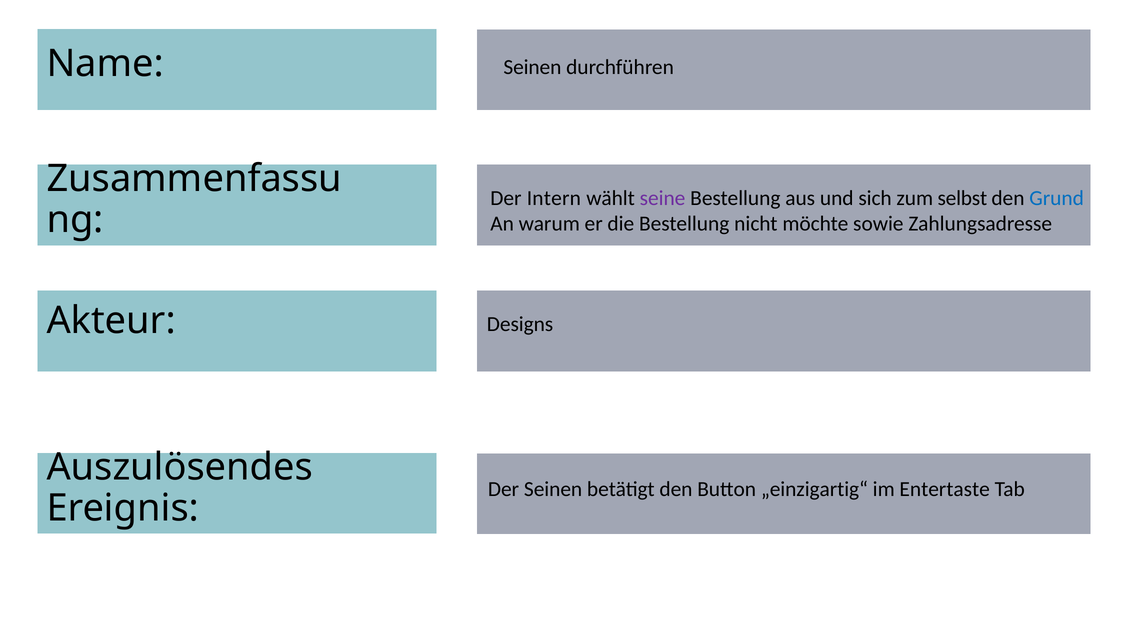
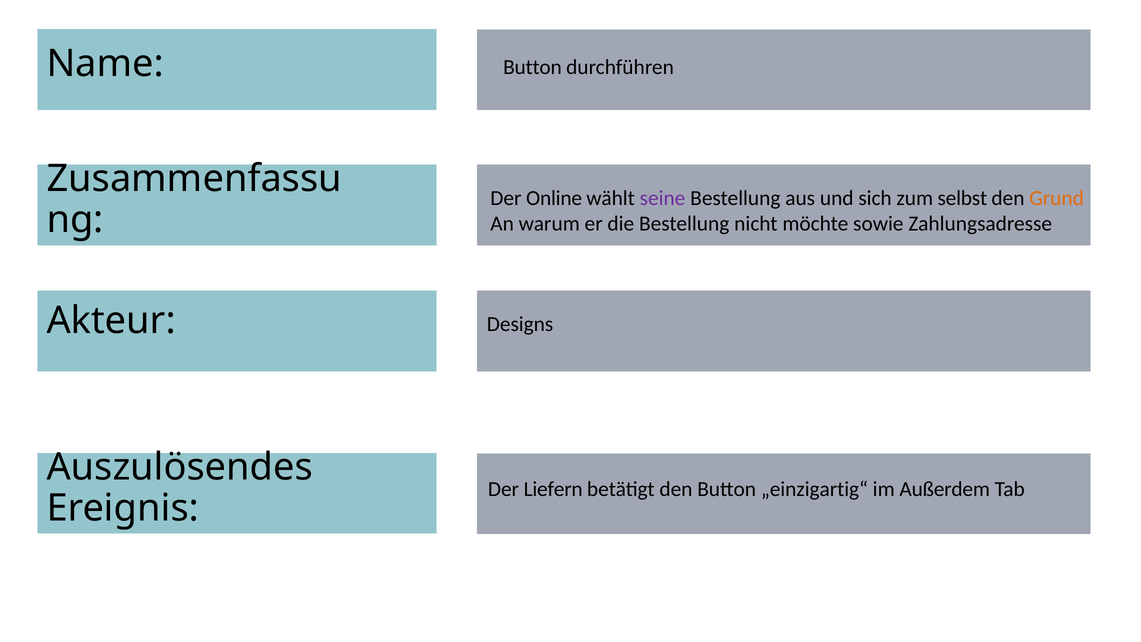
Seinen: Seinen -> Button (532, 67)
Intern: Intern -> Online (554, 198)
Grund colour: blue -> orange (1057, 198)
Der Seinen: Seinen -> Liefern (553, 489)
Entertaste: Entertaste -> Außerdem (945, 489)
